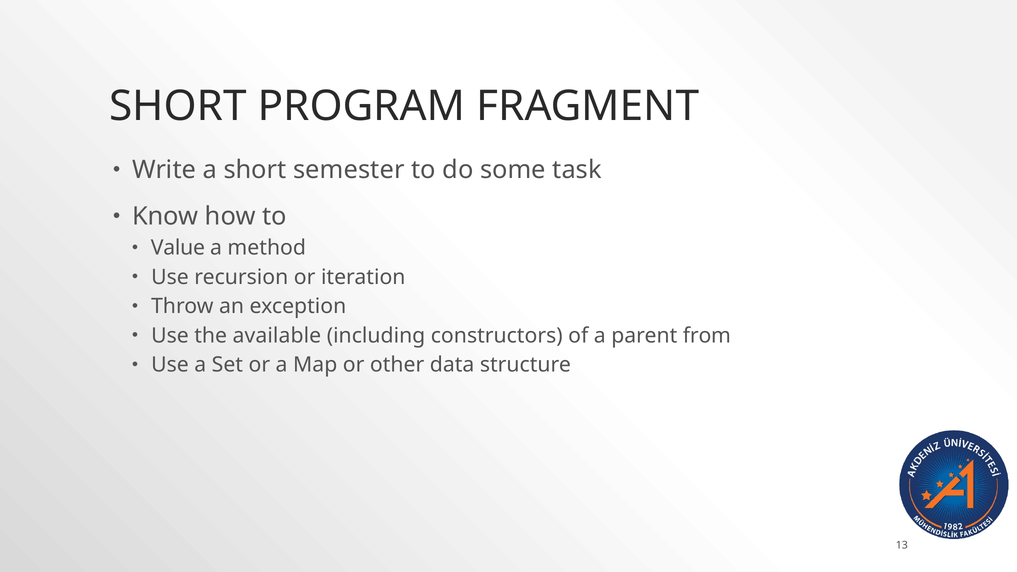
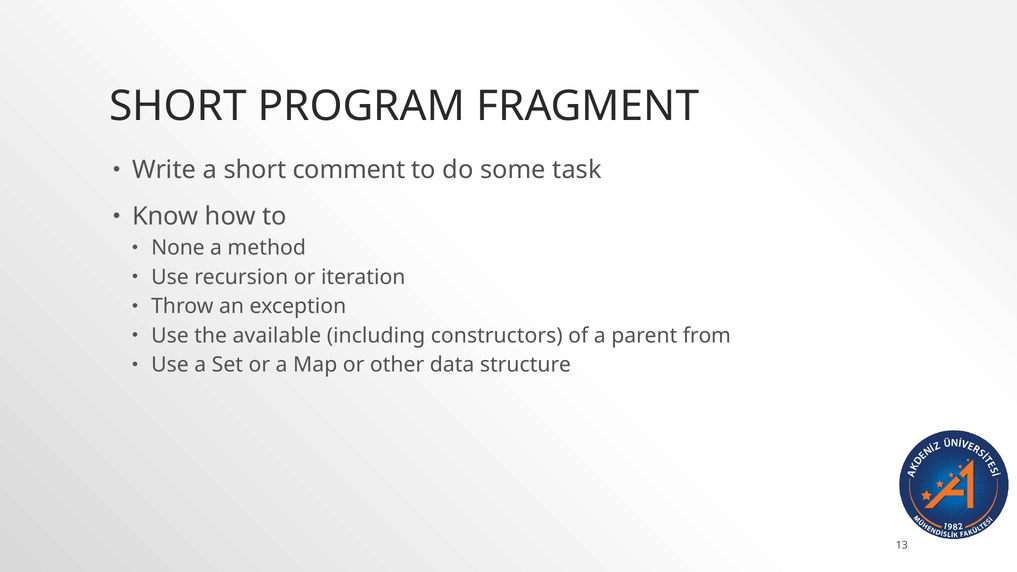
semester: semester -> comment (349, 170)
Value: Value -> None (178, 248)
